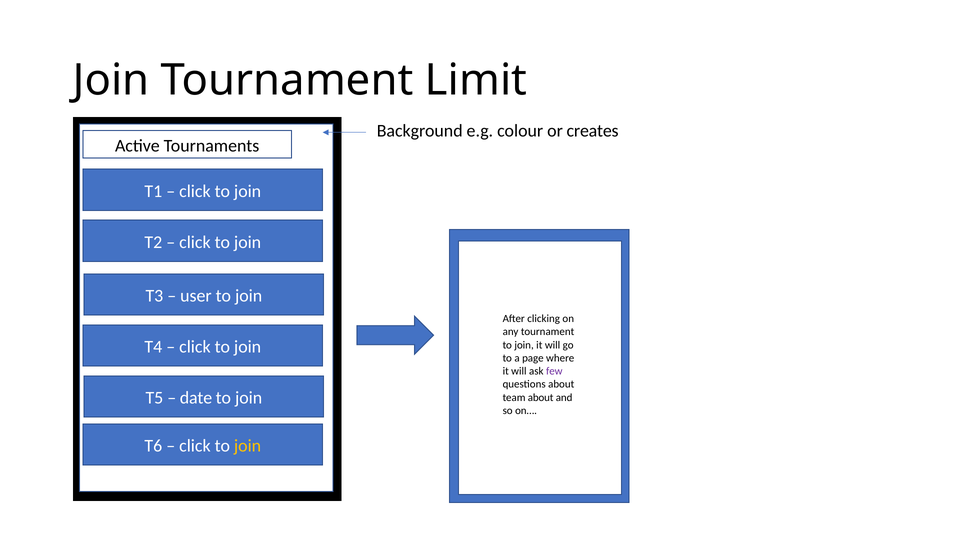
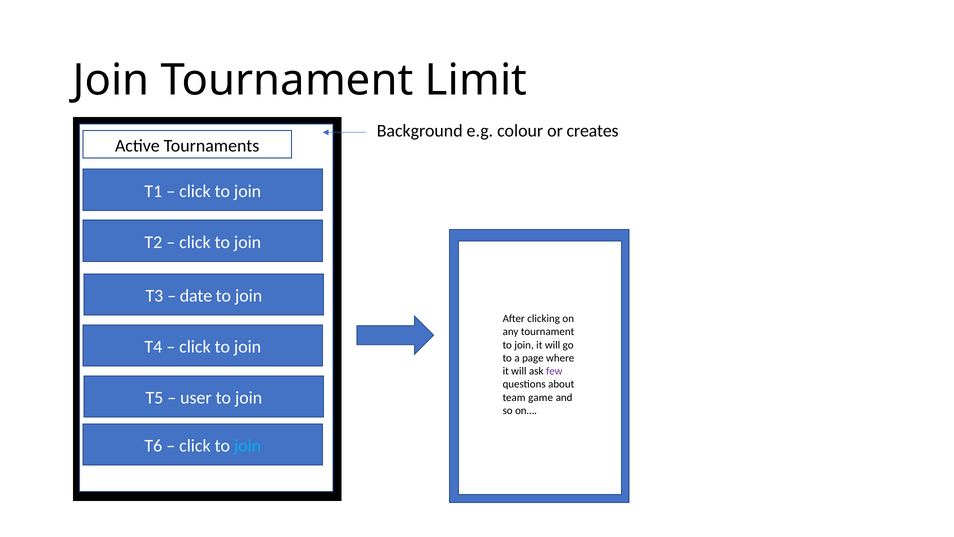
user: user -> date (196, 296)
date: date -> user (196, 397)
team about: about -> game (541, 397)
join colour: yellow -> light blue (248, 445)
